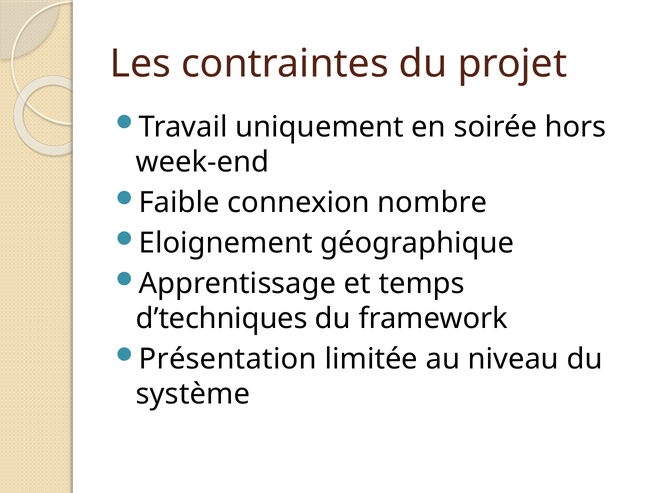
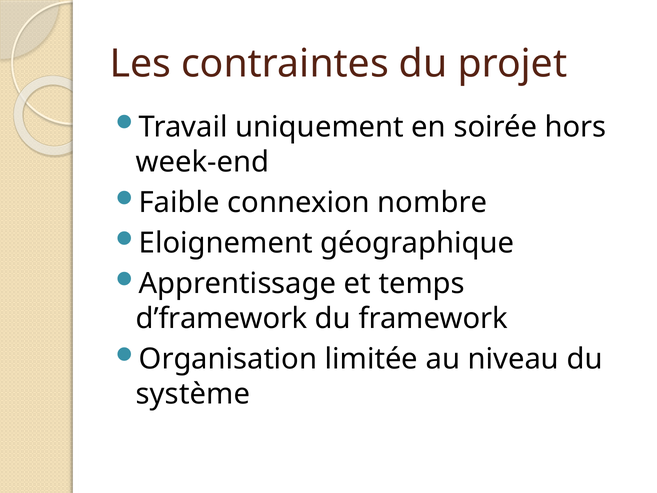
d’techniques: d’techniques -> d’framework (222, 319)
Présentation: Présentation -> Organisation (228, 359)
